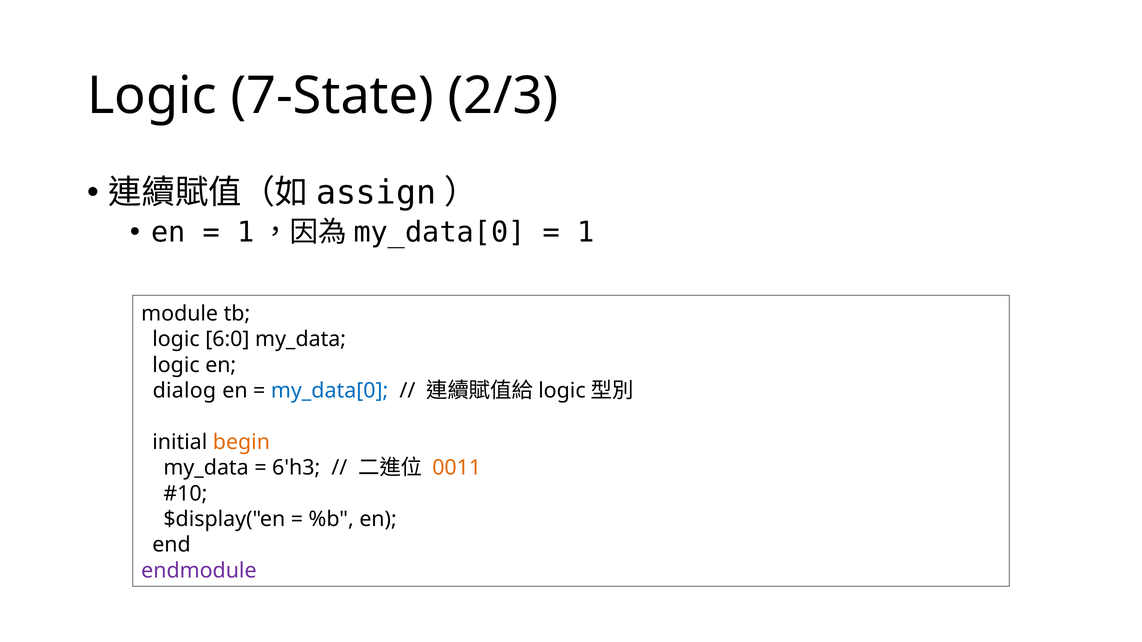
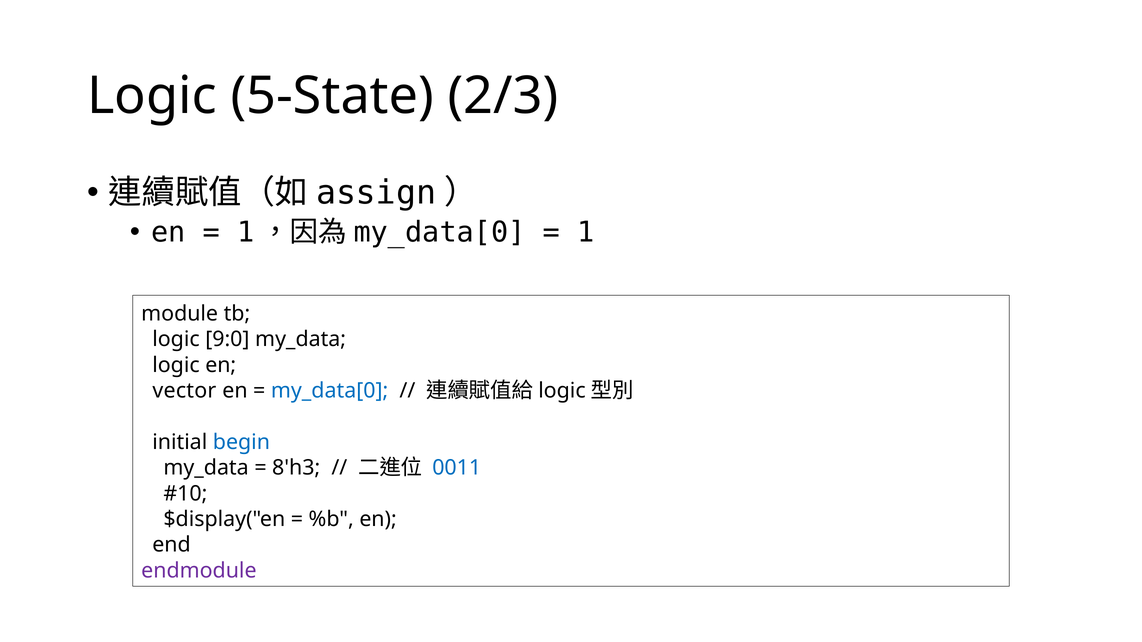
7-State: 7-State -> 5-State (332, 96)
6:0: 6:0 -> 9:0 (227, 340)
dialog: dialog -> vector (184, 391)
begin colour: orange -> blue (241, 442)
6'h3: 6'h3 -> 8'h3 (296, 468)
0011 colour: orange -> blue (457, 468)
